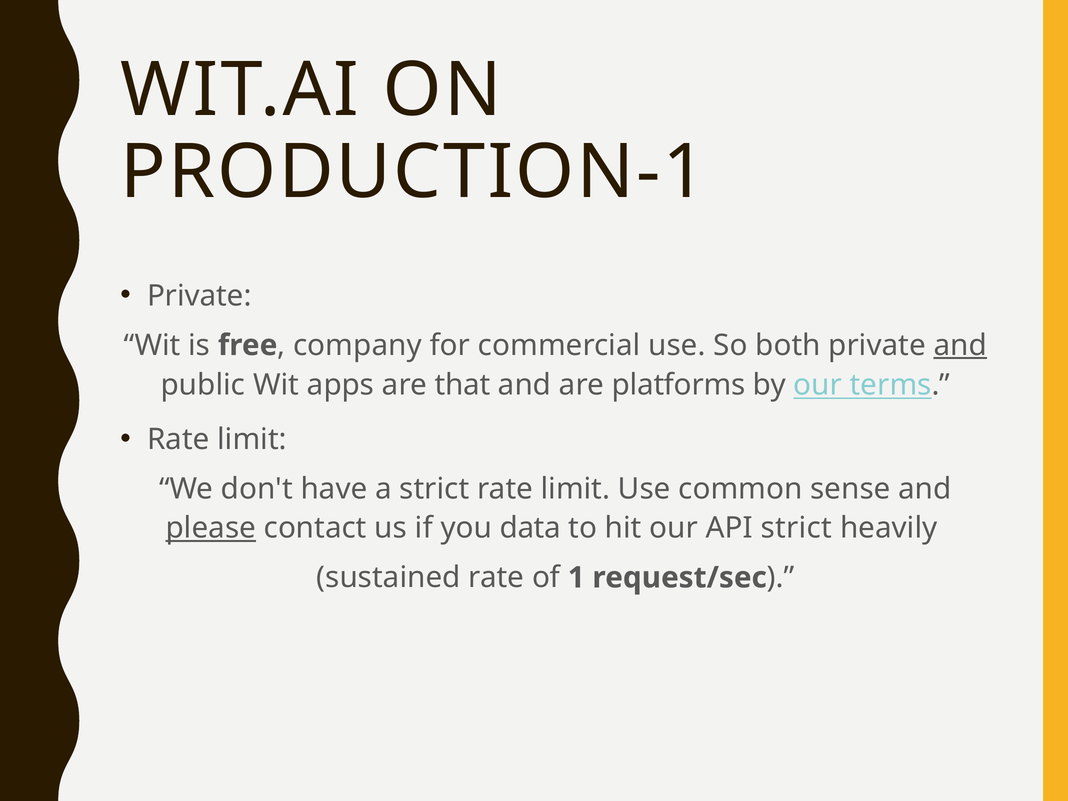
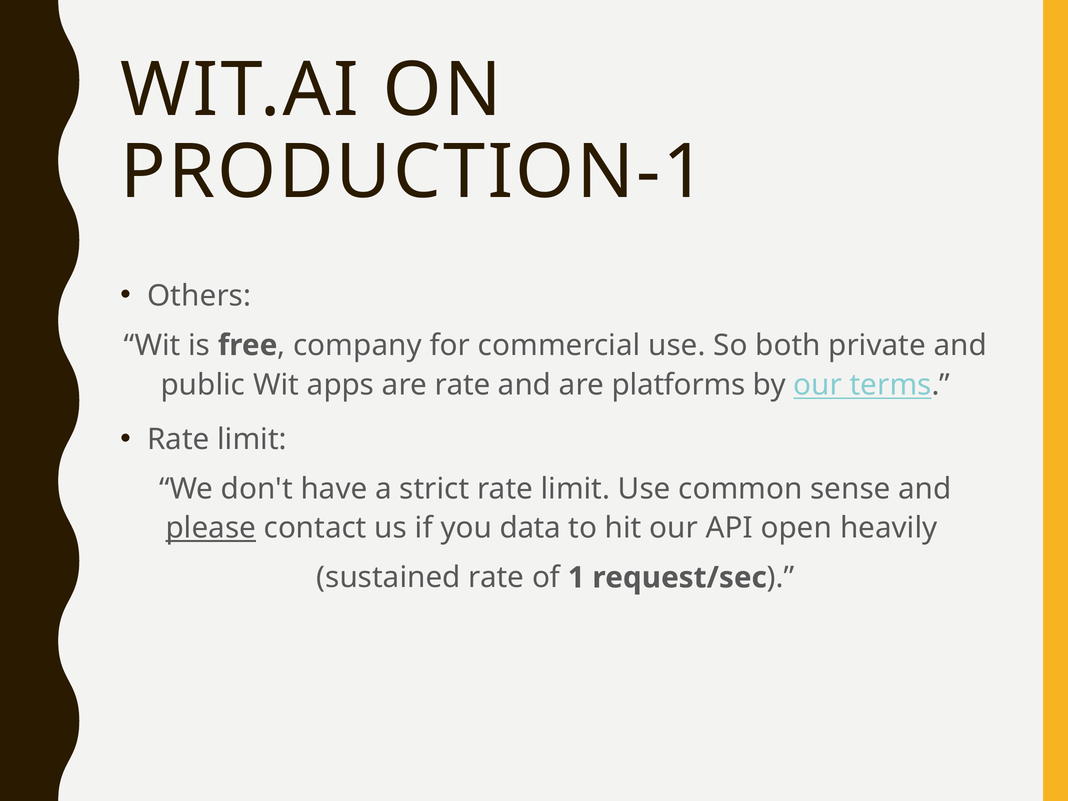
Private: Private -> Others (199, 296)
and underline: present -> none (960, 345)
are that: that -> rate (463, 385)
API strict: strict -> open (796, 528)
